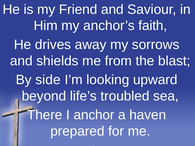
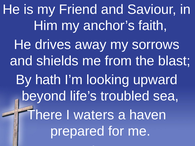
side: side -> hath (48, 80)
anchor: anchor -> waters (94, 115)
